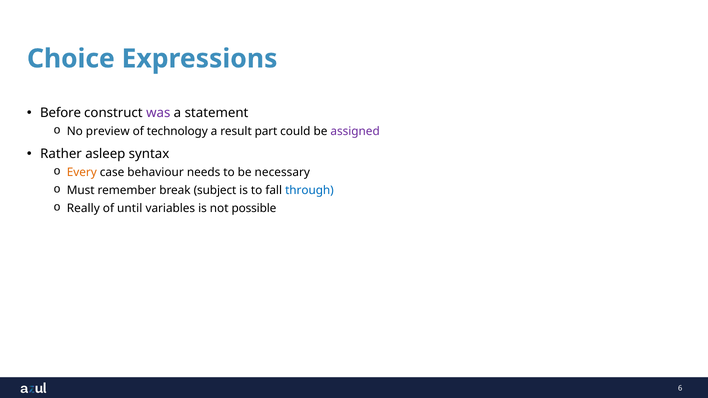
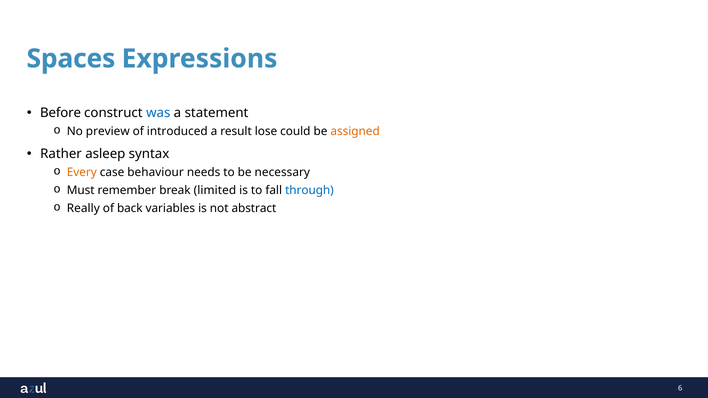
Choice: Choice -> Spaces (71, 59)
was colour: purple -> blue (158, 113)
technology: technology -> introduced (177, 132)
part: part -> lose (266, 132)
assigned colour: purple -> orange (355, 132)
subject: subject -> limited (215, 191)
until: until -> back (130, 208)
possible: possible -> abstract (254, 208)
